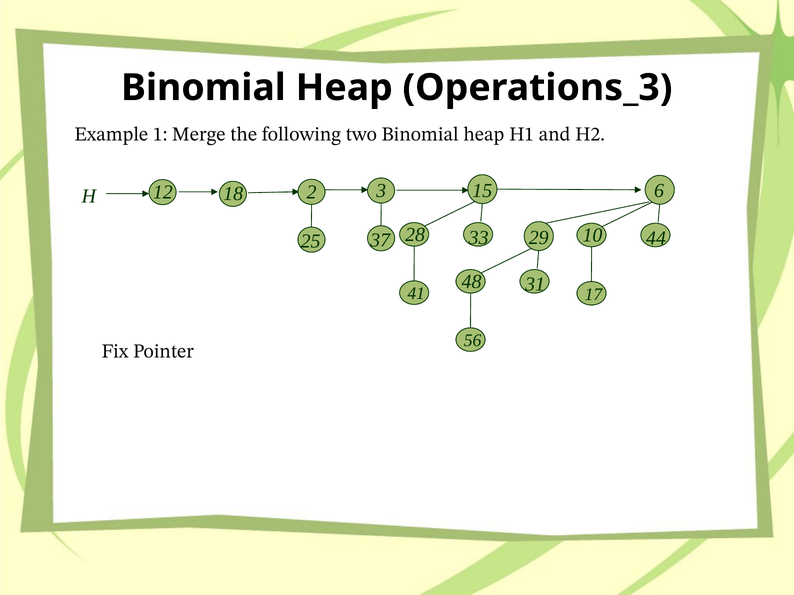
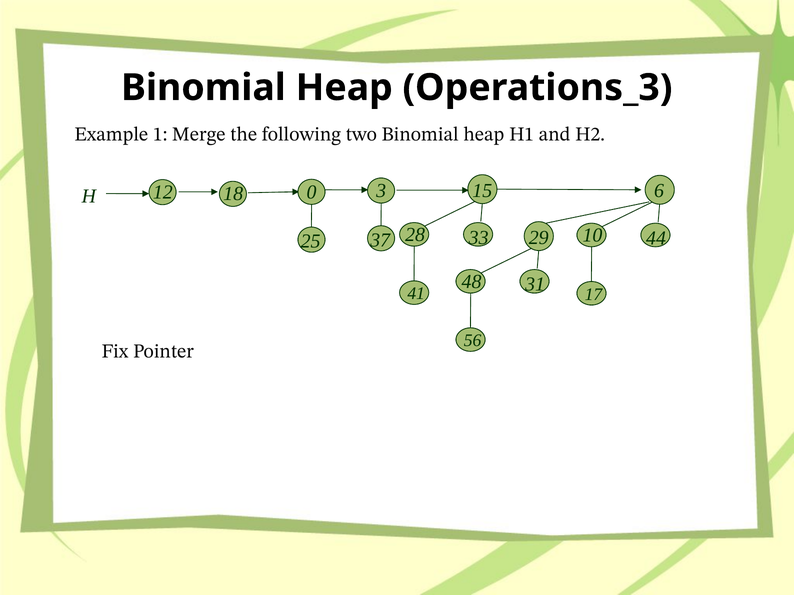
2: 2 -> 0 (312, 192)
